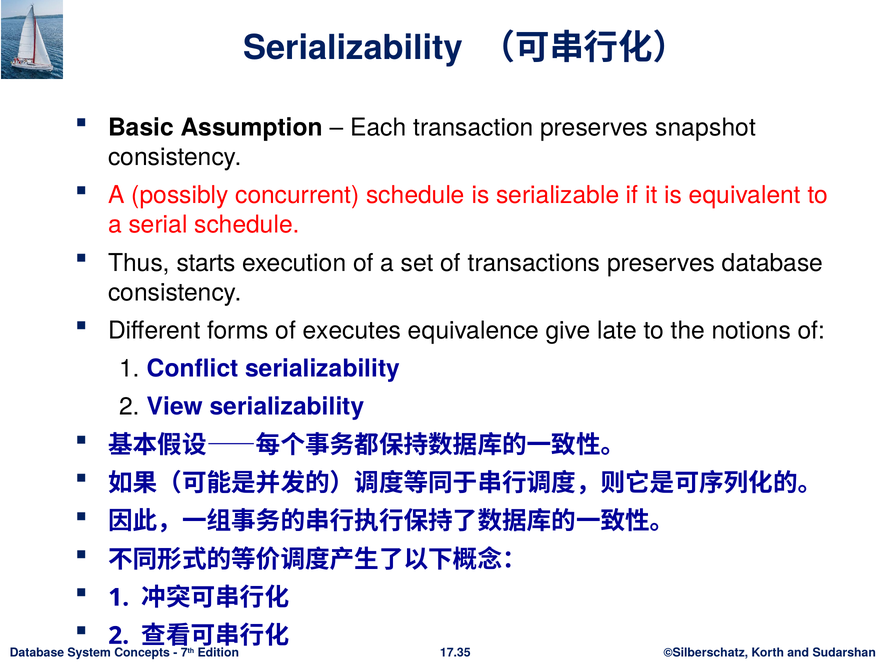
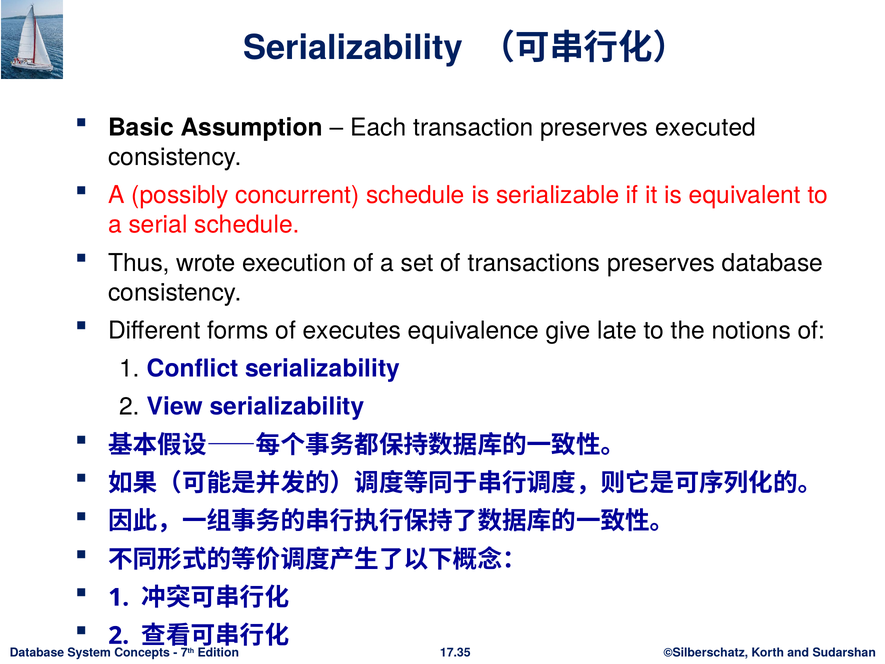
snapshot: snapshot -> executed (706, 128)
starts: starts -> wrote (206, 263)
